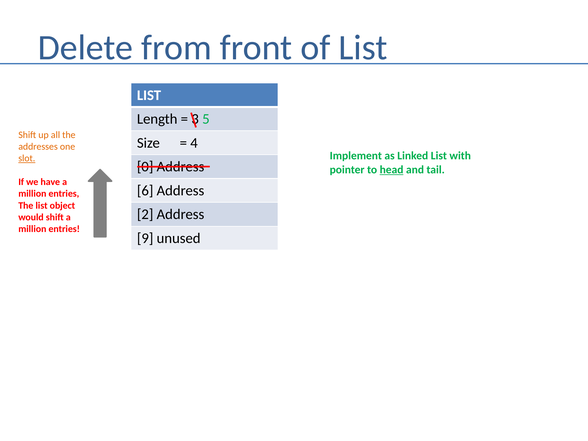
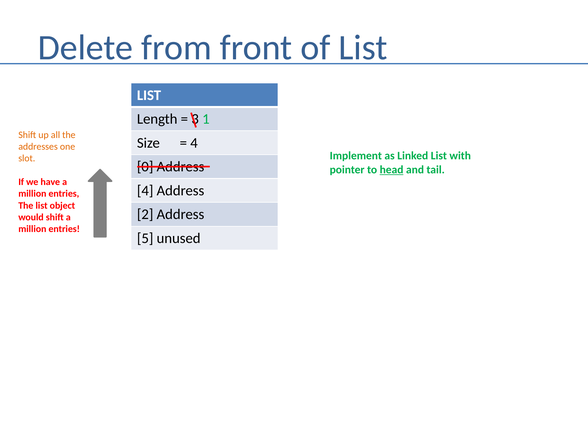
5: 5 -> 1 (206, 119)
slot underline: present -> none (27, 158)
6: 6 -> 4 (145, 191)
9: 9 -> 5 (145, 238)
